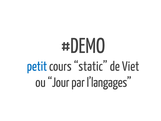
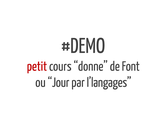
petit colour: blue -> red (37, 66)
static: static -> donne (91, 66)
Viet: Viet -> Font (131, 66)
